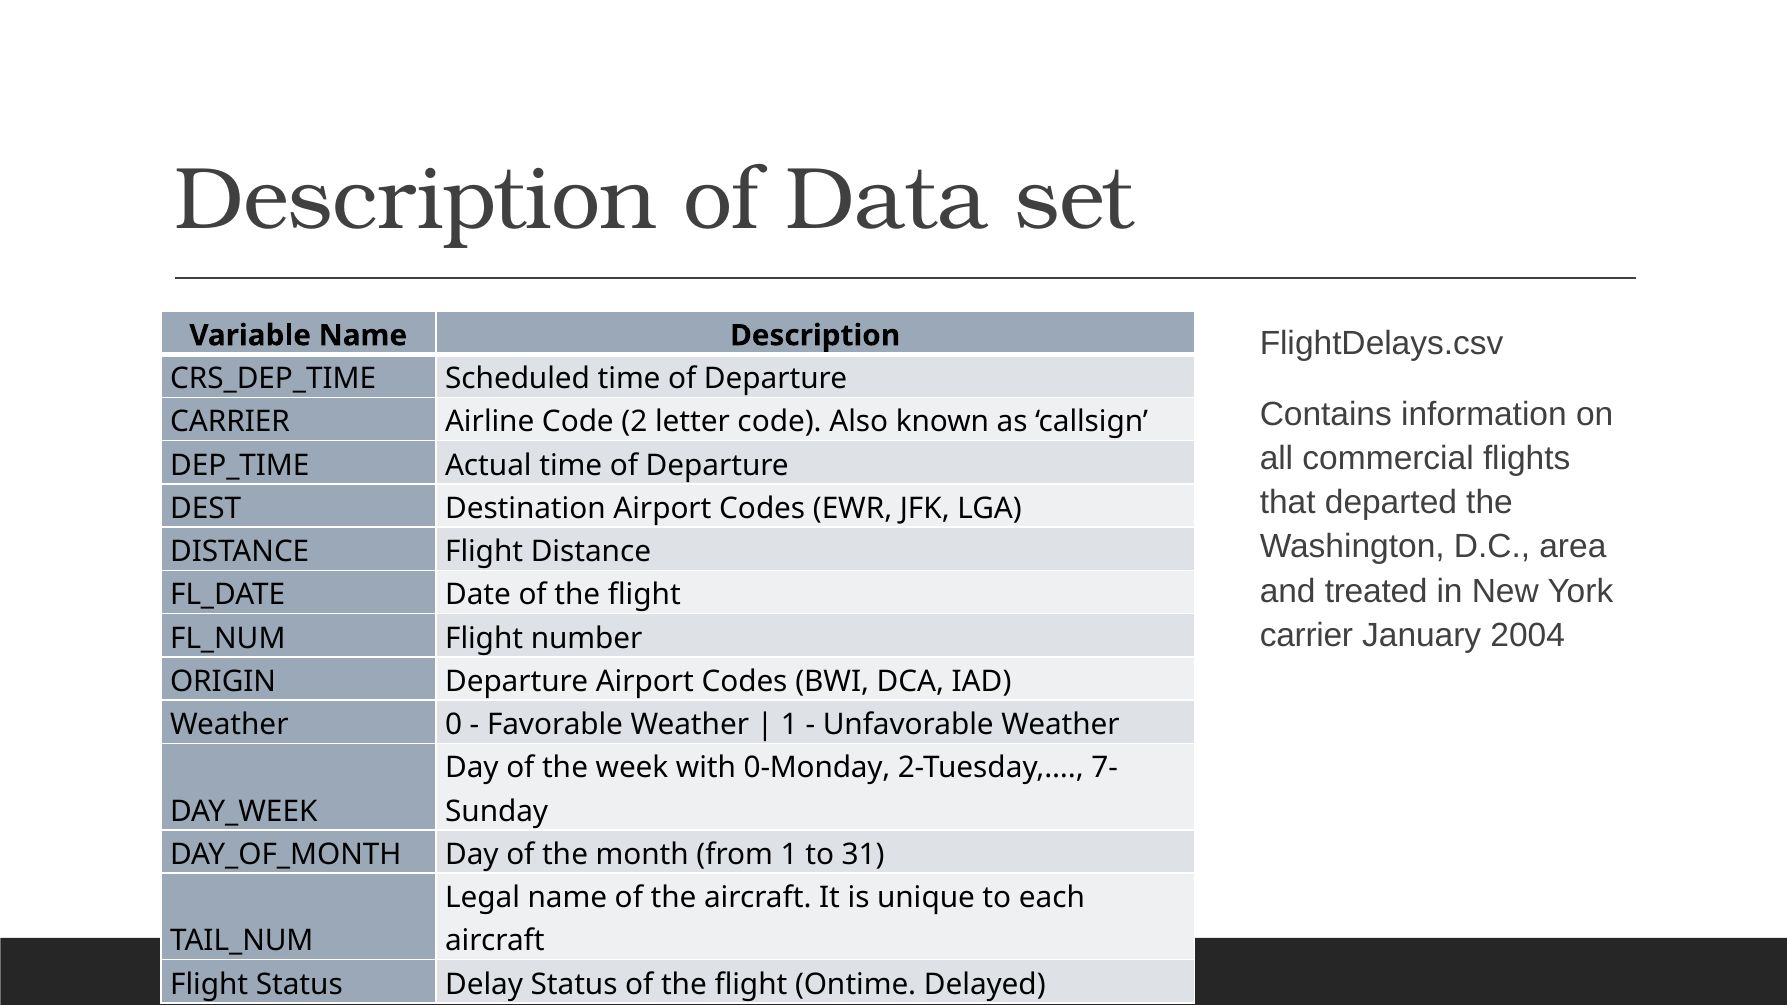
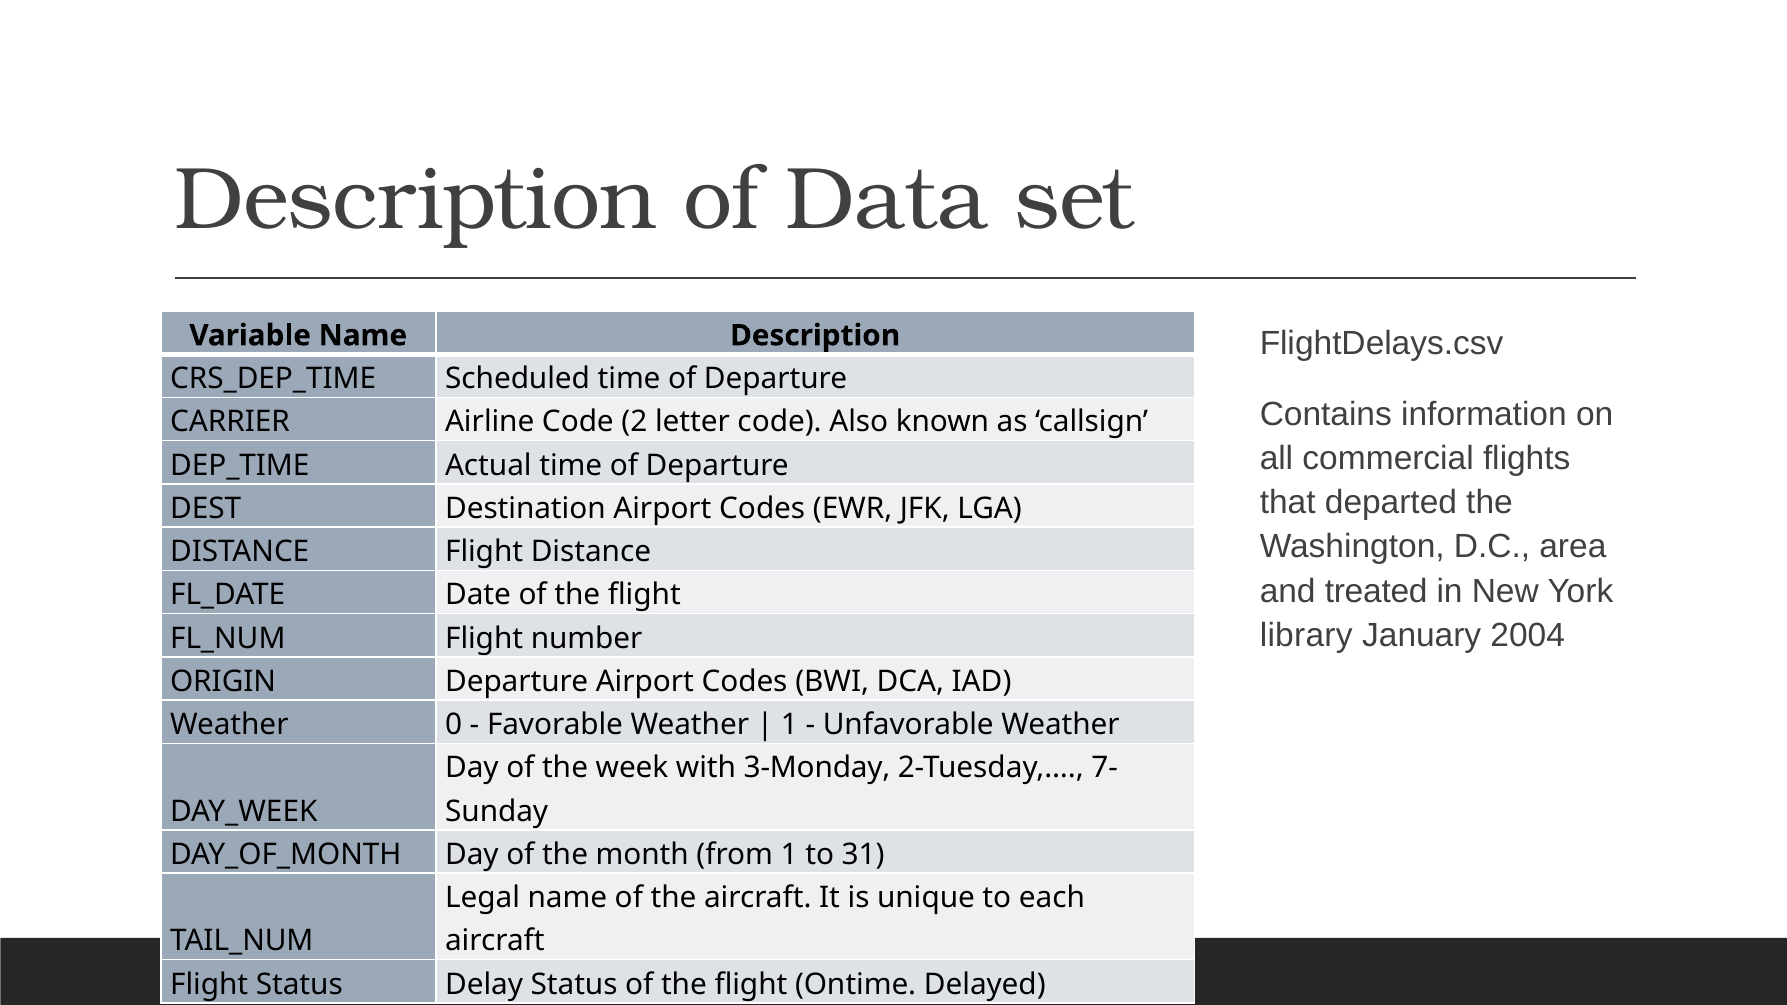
carrier: carrier -> library (1306, 635)
0-Monday: 0-Monday -> 3-Monday (817, 768)
